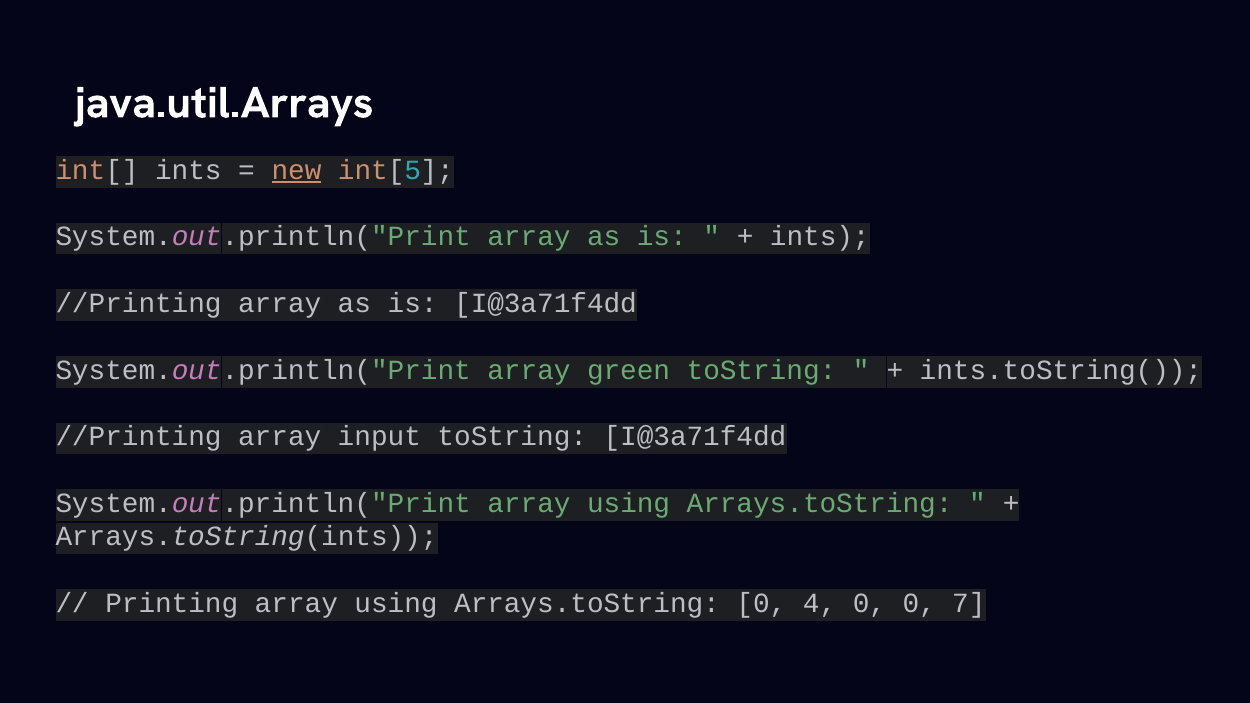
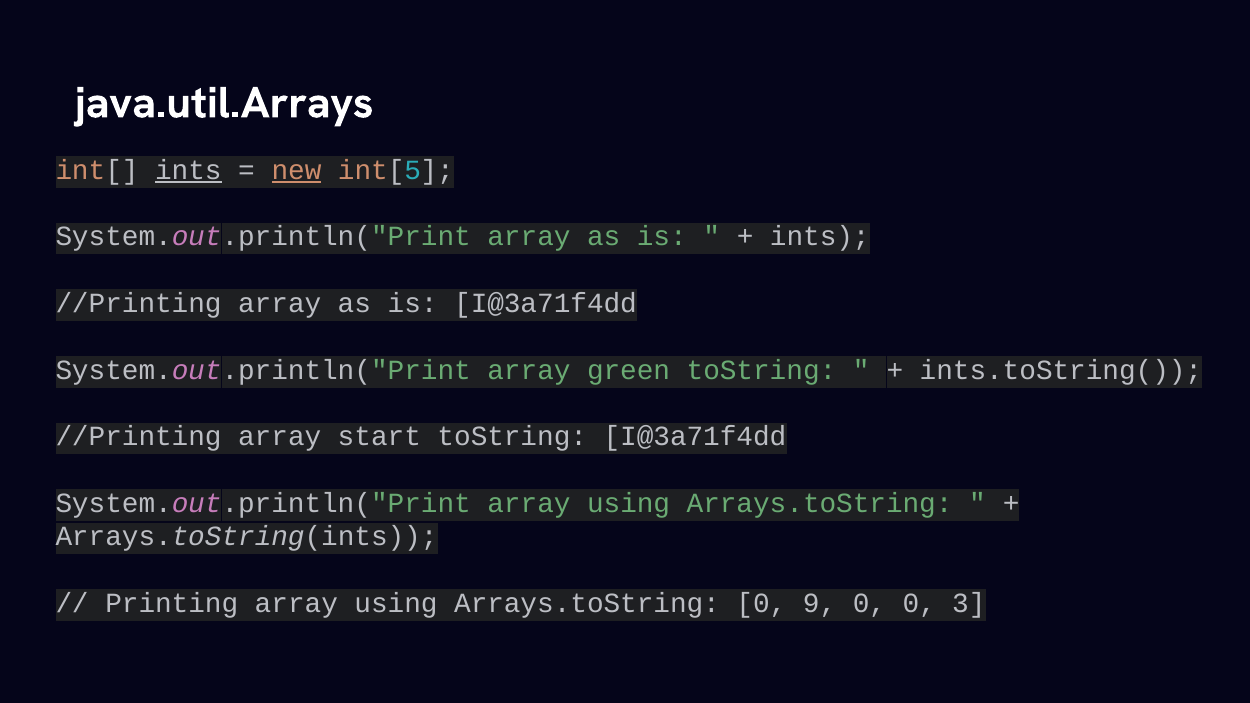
ints underline: none -> present (188, 170)
input: input -> start (379, 437)
4: 4 -> 9 (820, 603)
7: 7 -> 3 (969, 603)
